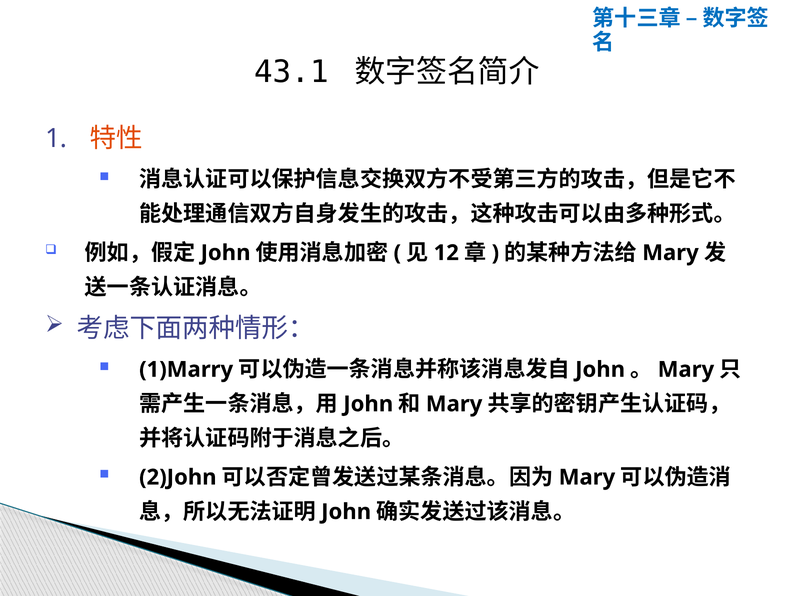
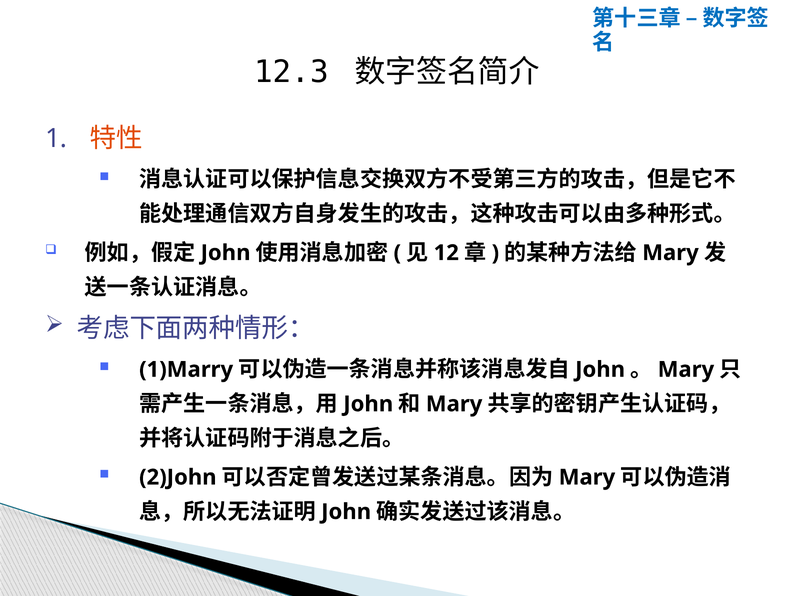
43.1: 43.1 -> 12.3 (291, 72)
